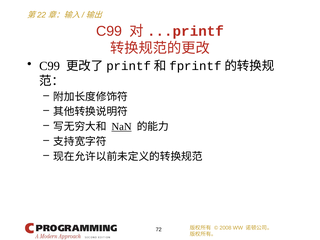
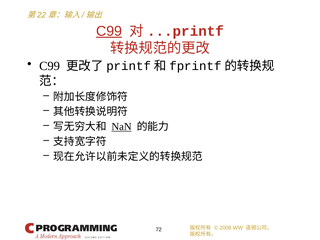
C99 underline: none -> present (109, 31)
